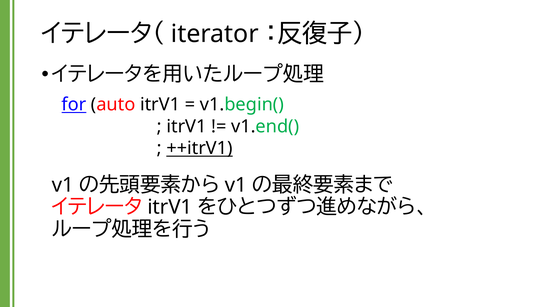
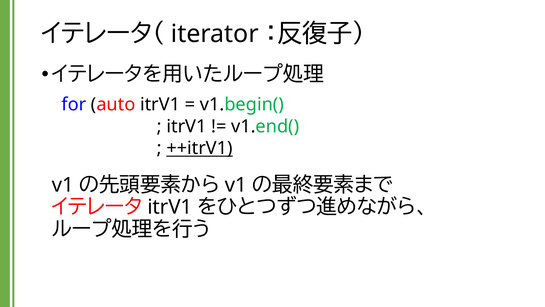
for underline: present -> none (74, 104)
